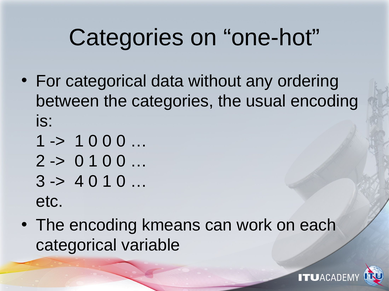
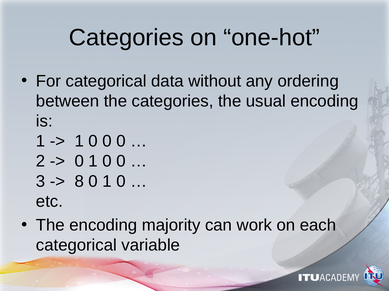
4: 4 -> 8 (79, 182)
kmeans: kmeans -> majority (171, 226)
